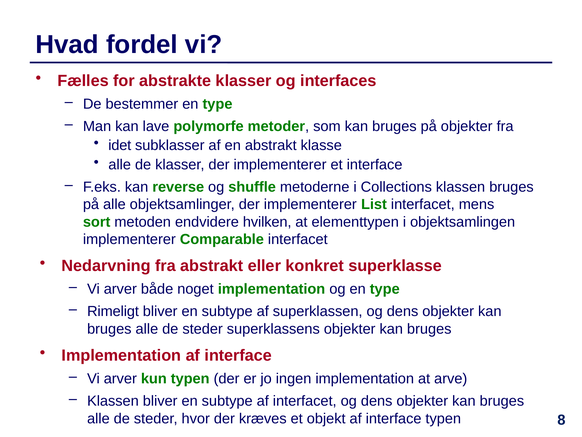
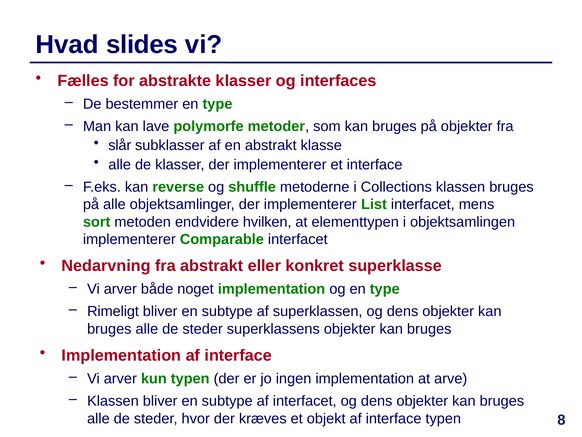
fordel: fordel -> slides (142, 45)
idet: idet -> slår (120, 145)
